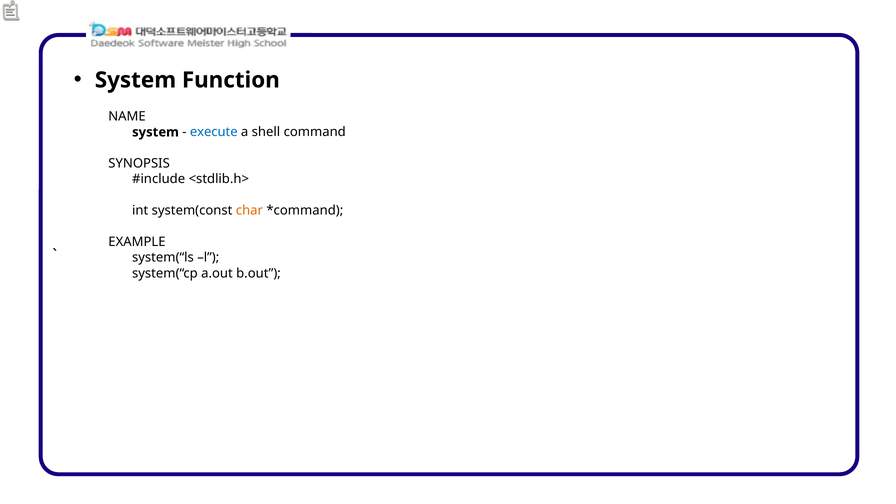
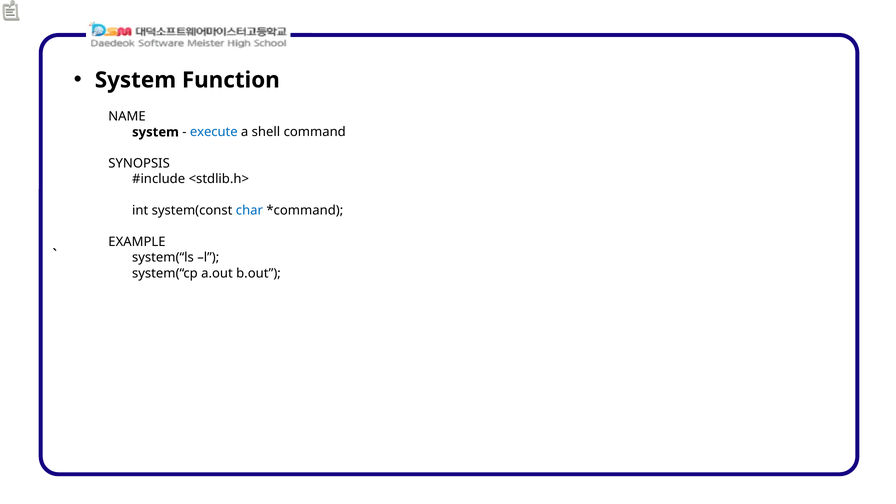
char colour: orange -> blue (249, 211)
